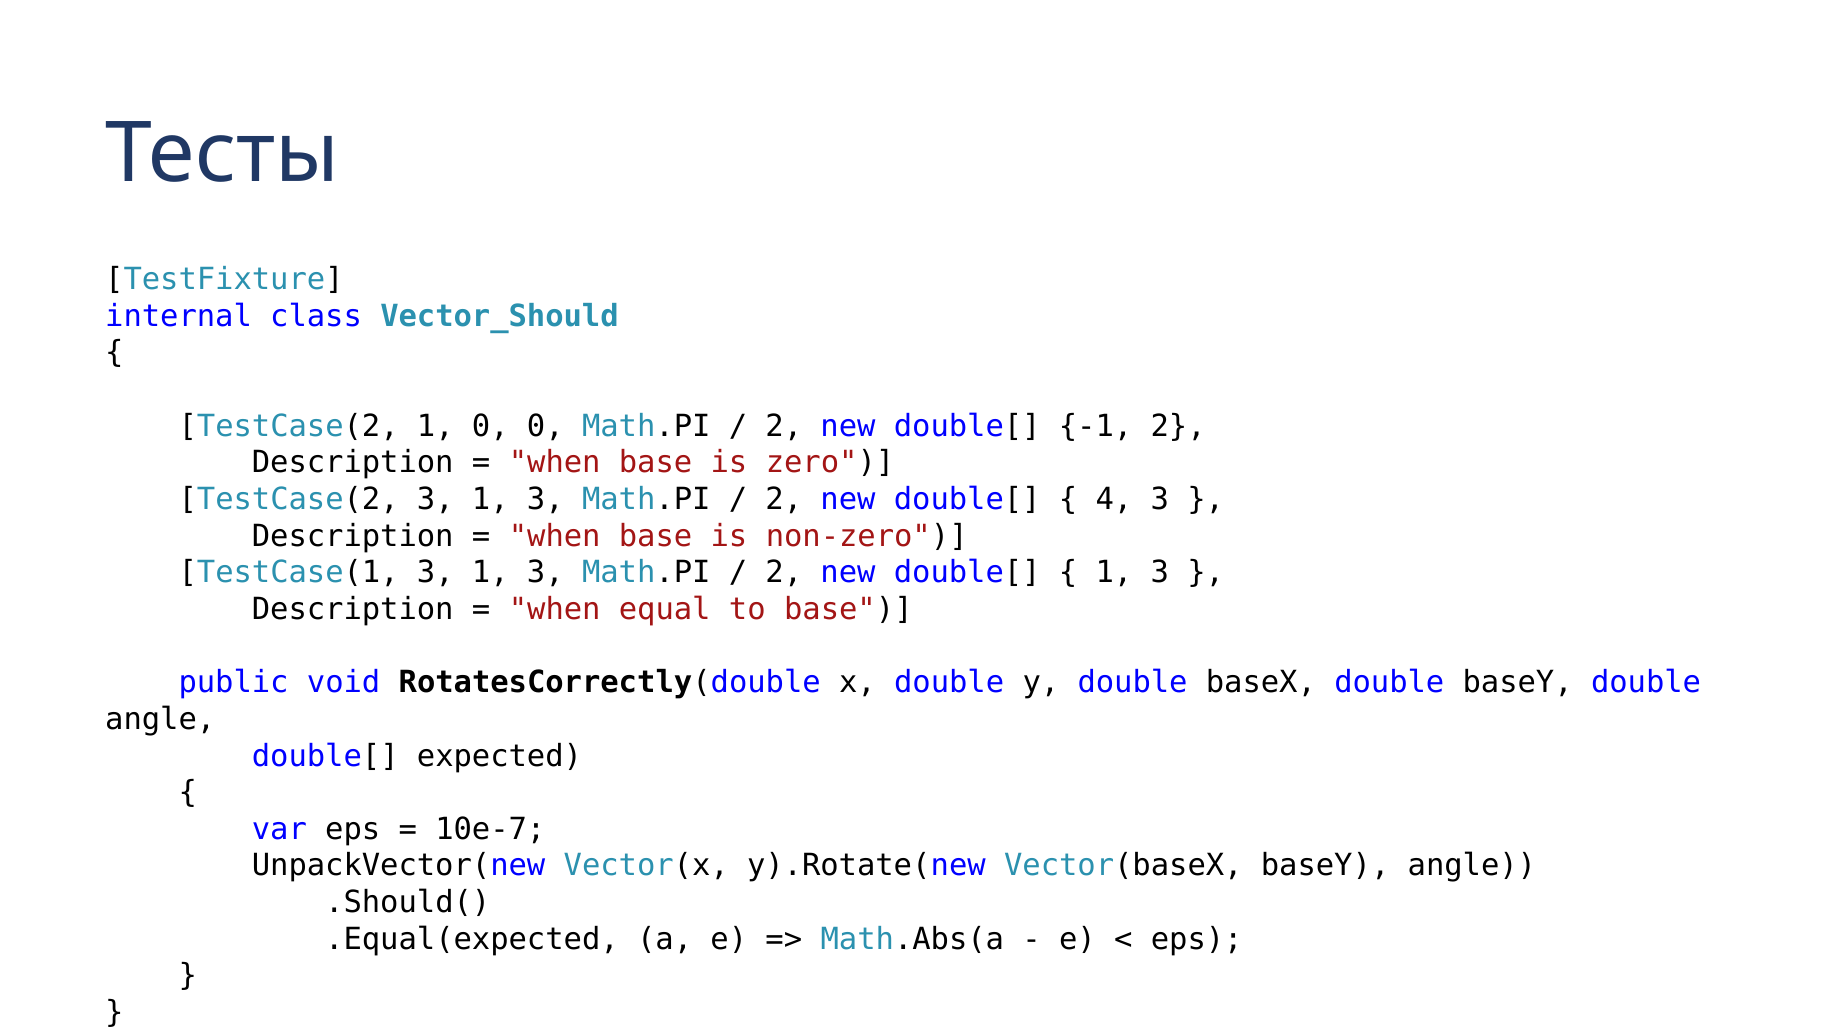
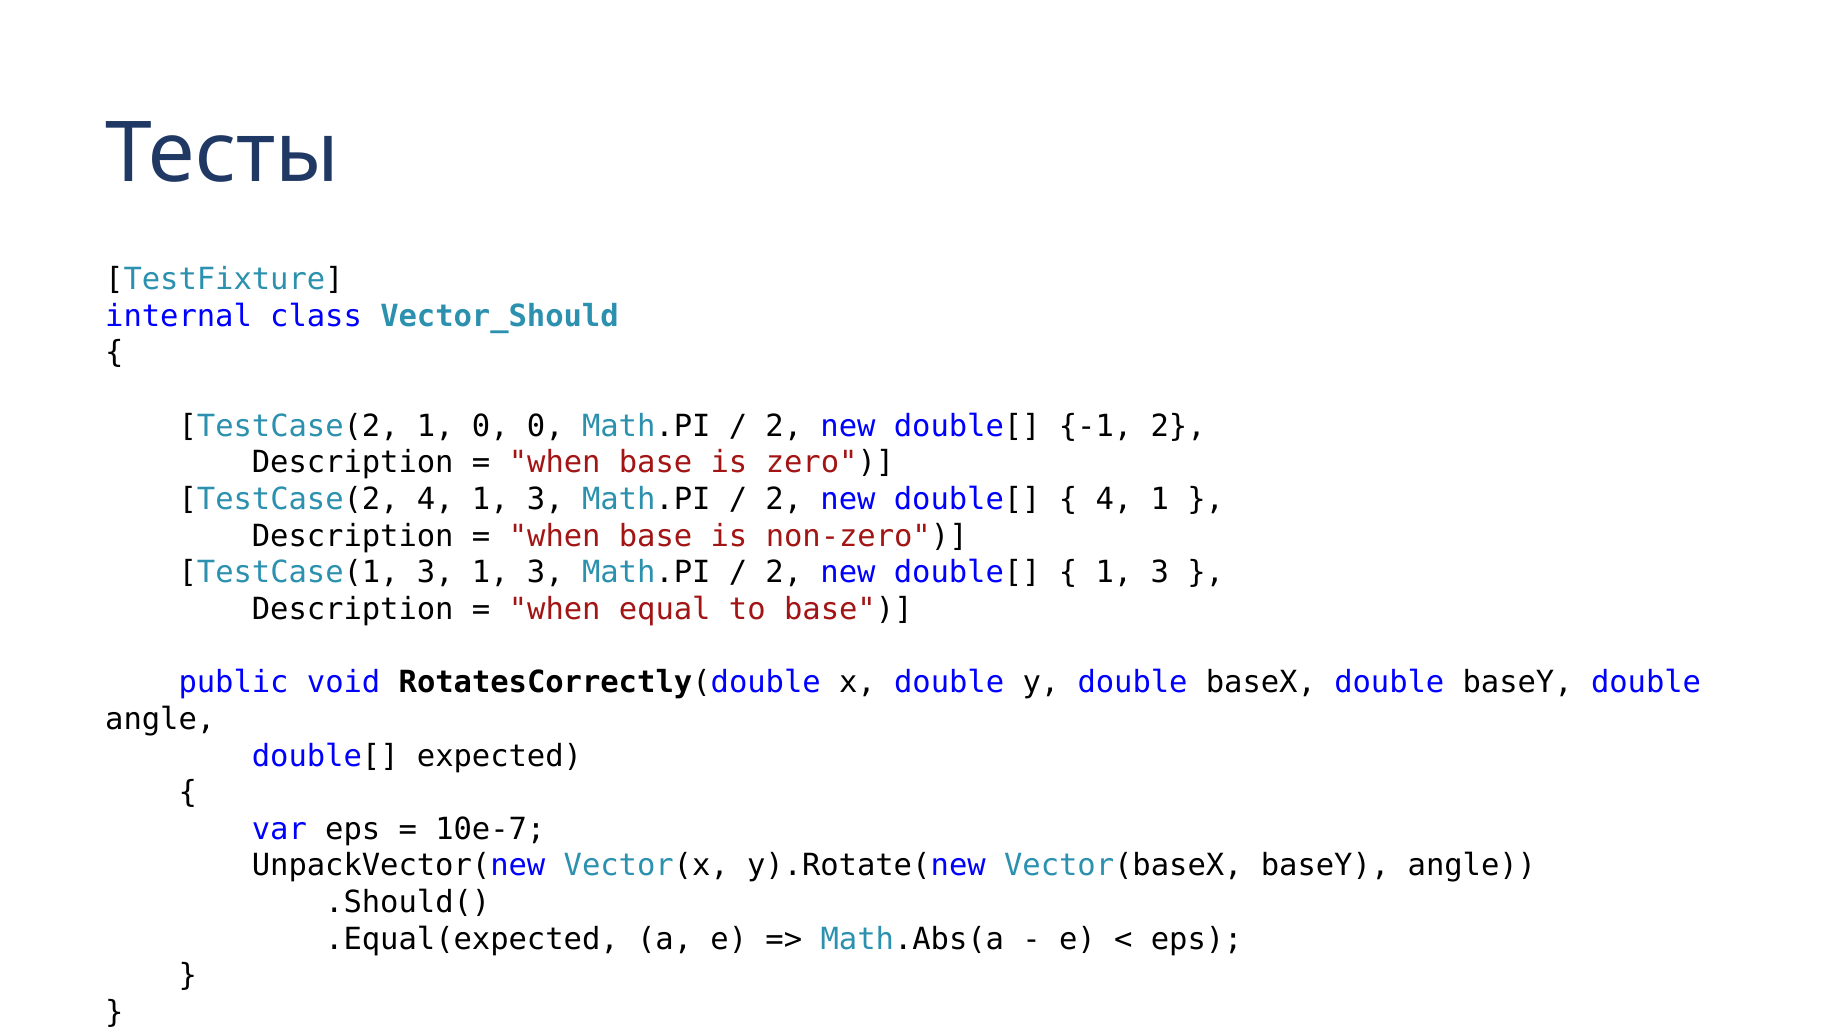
TestCase(2 3: 3 -> 4 (435, 500)
3: 3 -> 1 (1160, 500)
